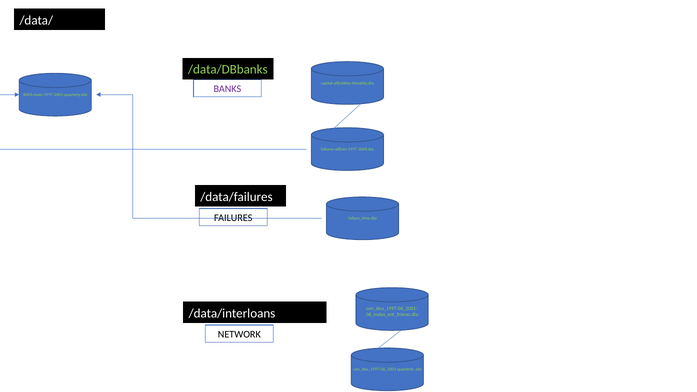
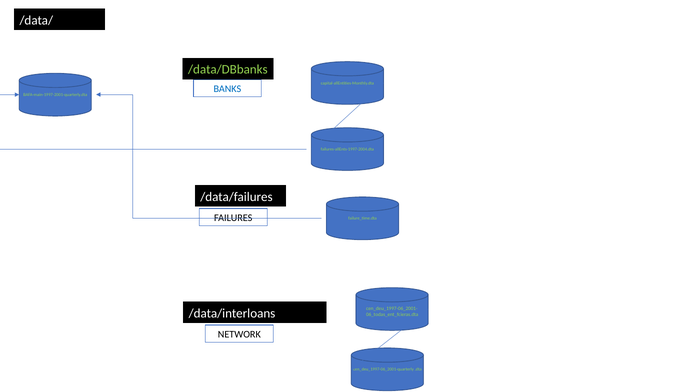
BANKS colour: purple -> blue (227, 89)
